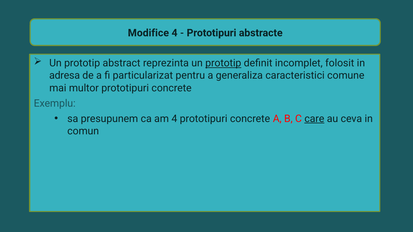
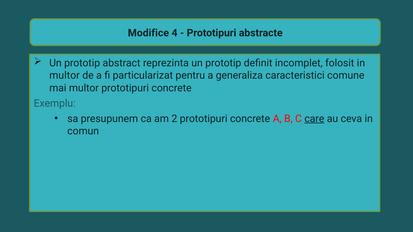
prototip underline: present -> none (223, 63)
adresa: adresa -> multor (64, 76)
am 4: 4 -> 2 (174, 119)
